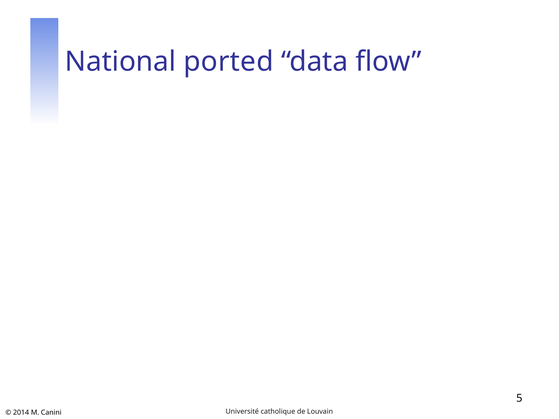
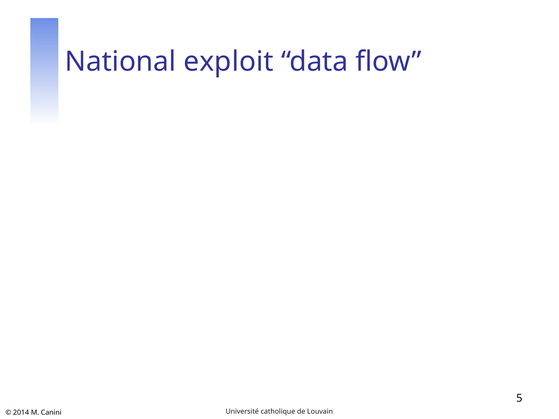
ported: ported -> exploit (229, 62)
